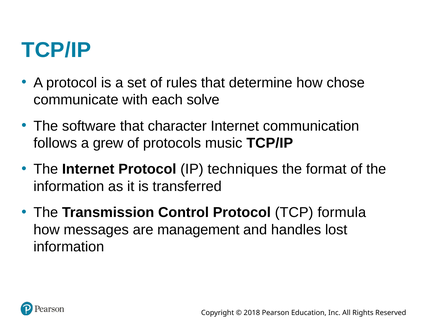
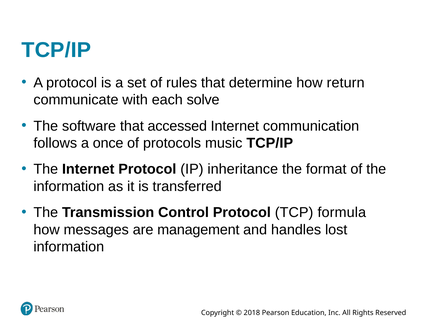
chose: chose -> return (346, 83)
character: character -> accessed (177, 126)
grew: grew -> once (108, 143)
techniques: techniques -> inheritance (243, 169)
